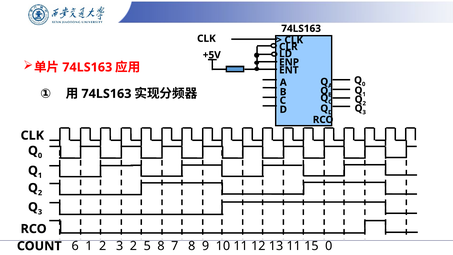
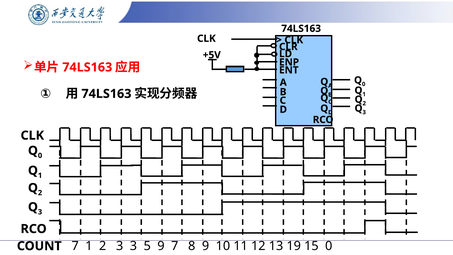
6: 6 -> 7 (75, 246)
3 2: 2 -> 3 (133, 246)
5 8: 8 -> 9 (161, 246)
13 11: 11 -> 19 (294, 246)
